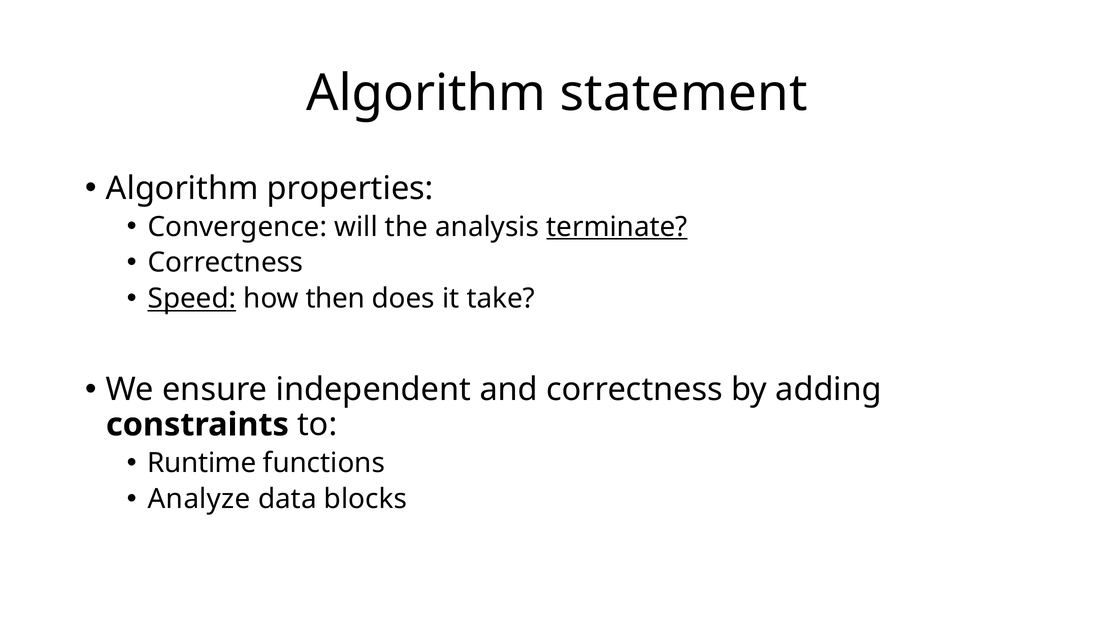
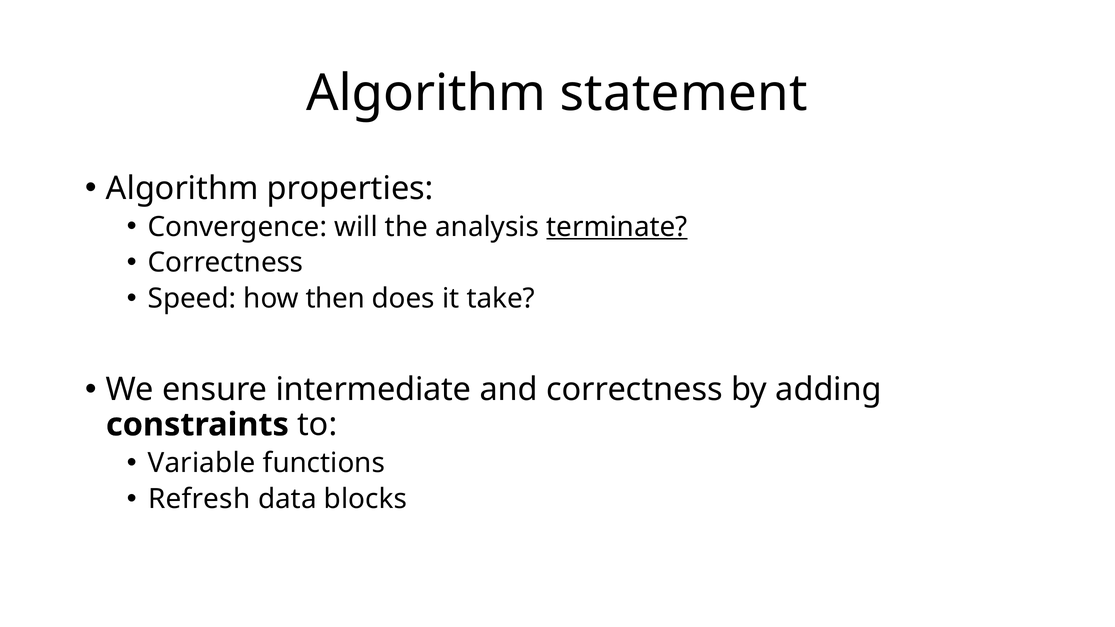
Speed underline: present -> none (192, 299)
independent: independent -> intermediate (373, 390)
Runtime: Runtime -> Variable (202, 463)
Analyze: Analyze -> Refresh (199, 499)
